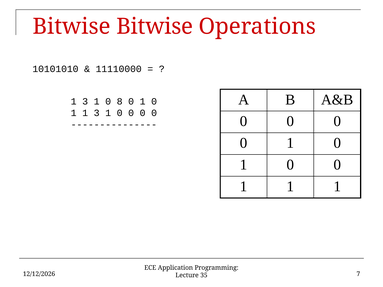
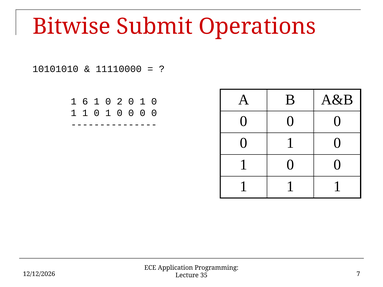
Bitwise Bitwise: Bitwise -> Submit (155, 26)
3: 3 -> 6 (85, 102)
8: 8 -> 2 (120, 102)
1 1 3: 3 -> 0 (97, 113)
